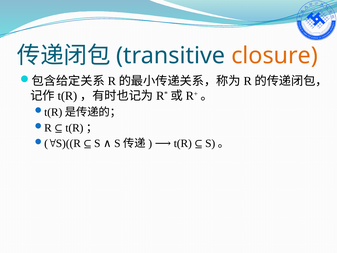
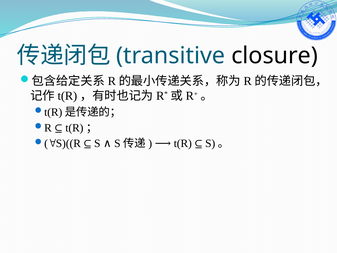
closure colour: orange -> black (275, 56)
